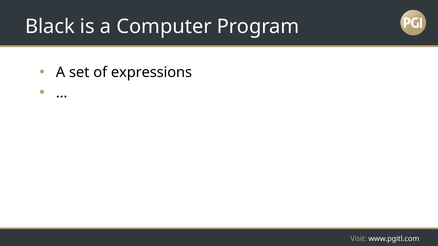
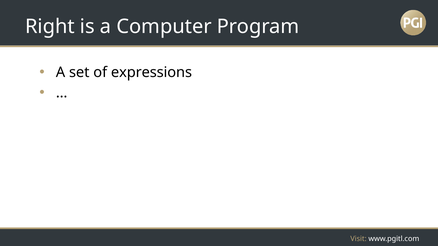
Black: Black -> Right (50, 26)
